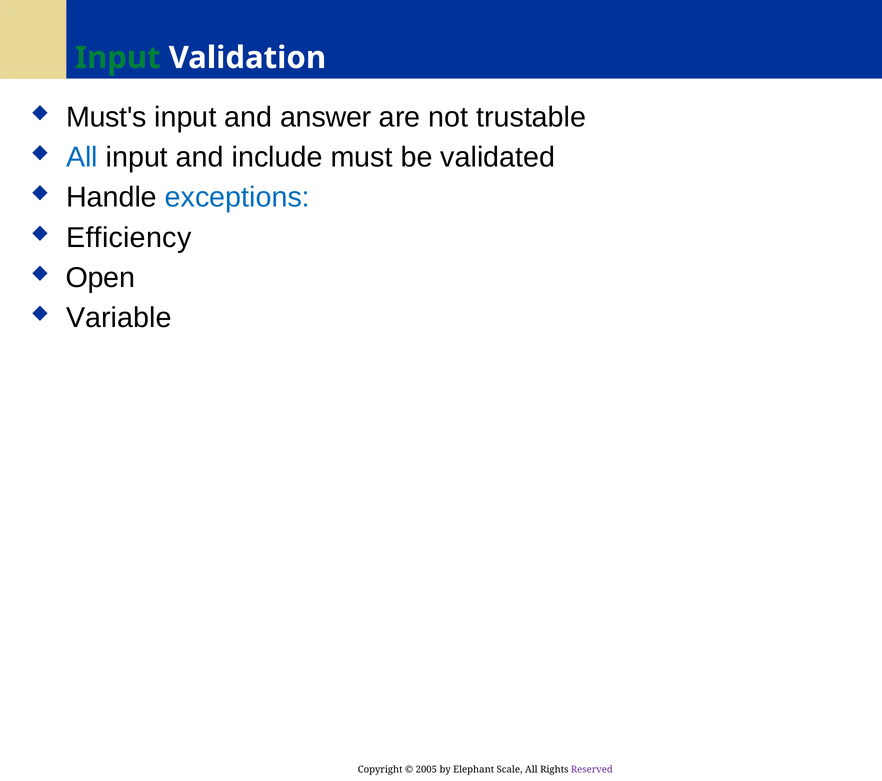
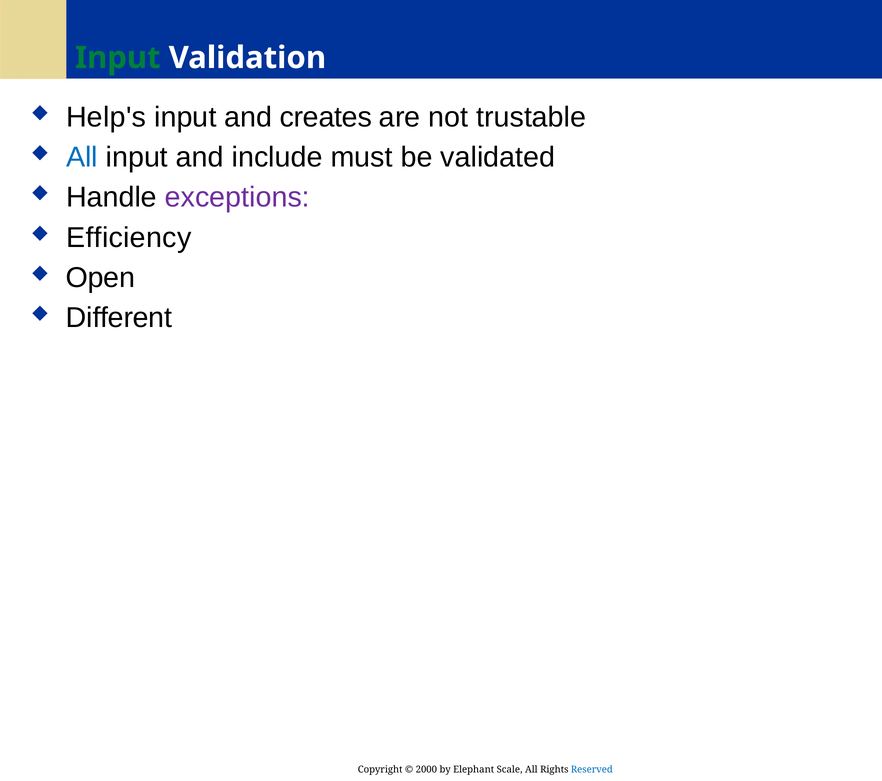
Must's: Must's -> Help's (106, 117)
answer: answer -> creates (326, 117)
exceptions colour: blue -> purple (237, 197)
Variable: Variable -> Different (119, 318)
2005: 2005 -> 2000 (426, 770)
Reserved colour: purple -> blue (592, 770)
